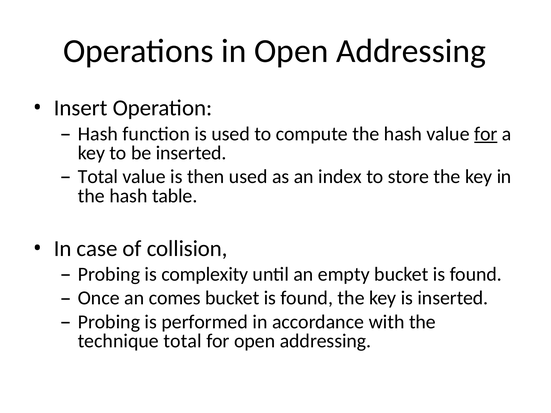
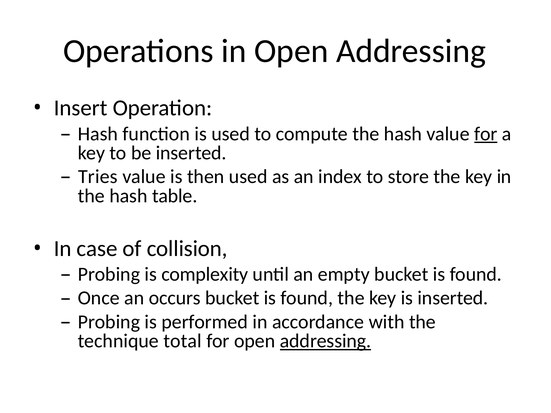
Total: Total -> Tries (98, 177)
comes: comes -> occurs (175, 298)
addressing underline: none -> present (325, 341)
